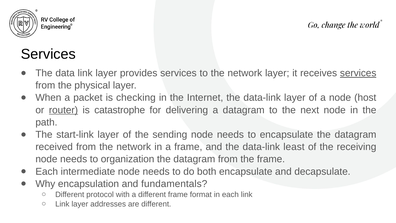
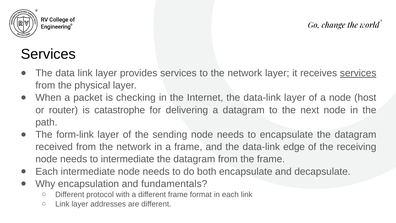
router underline: present -> none (63, 110)
start-link: start-link -> form-link (75, 134)
least: least -> edge (294, 147)
to organization: organization -> intermediate (128, 159)
